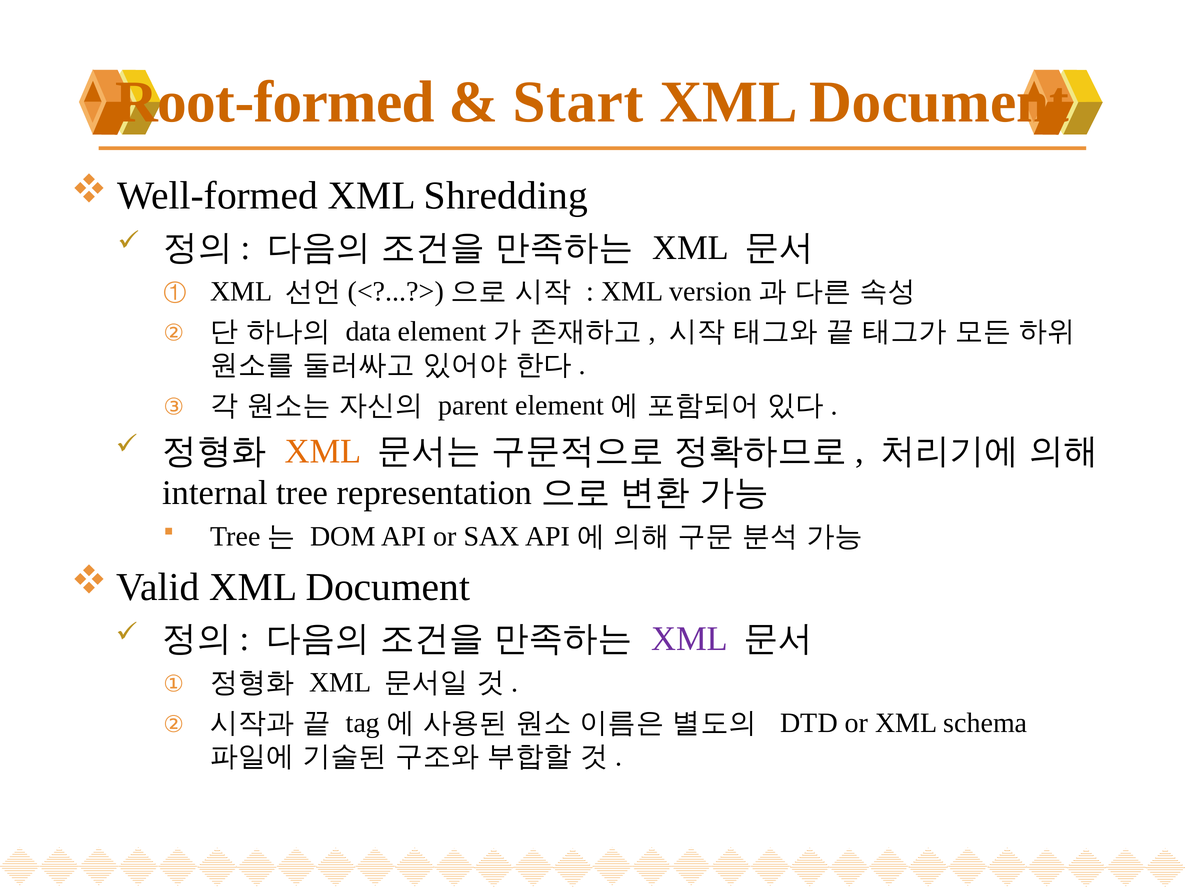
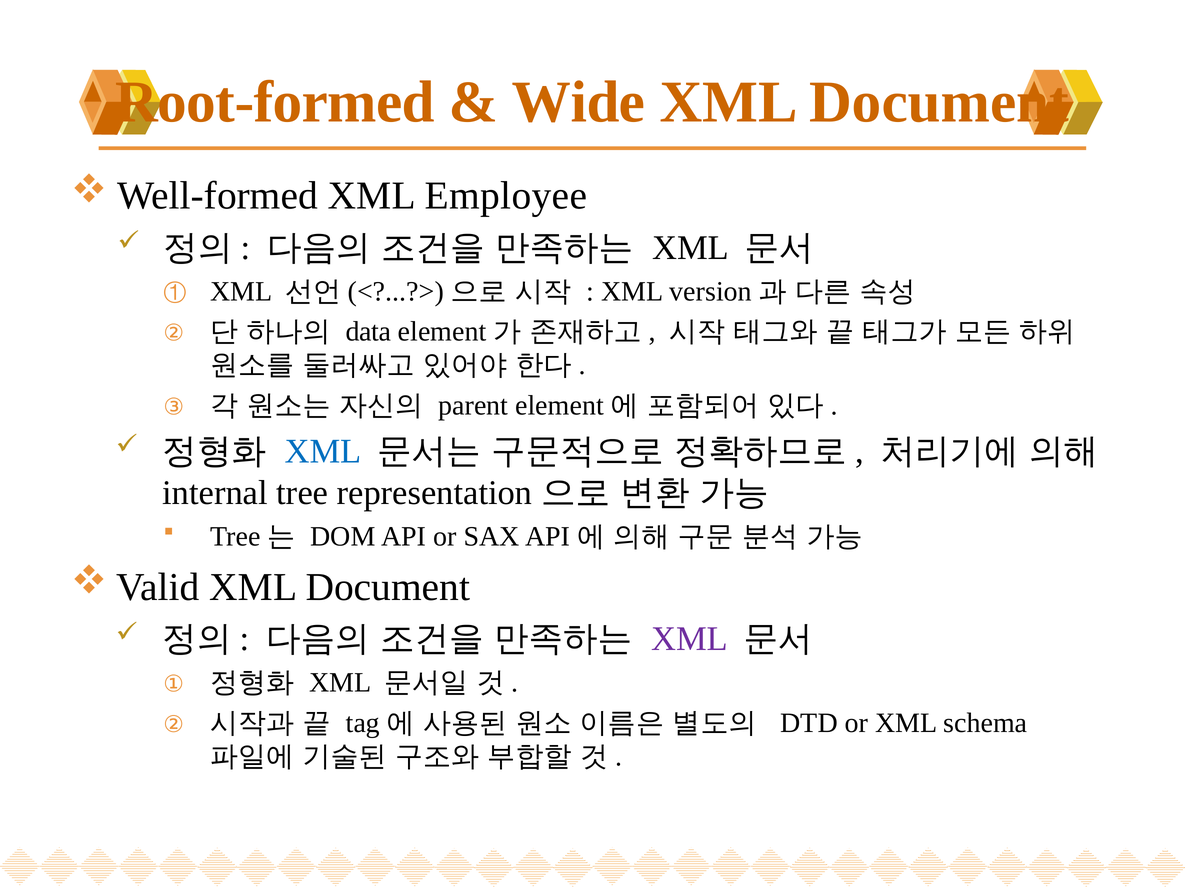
Start: Start -> Wide (579, 102)
Shredding: Shredding -> Employee (506, 196)
XML colour: orange -> blue (323, 451)
